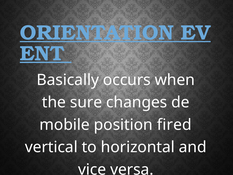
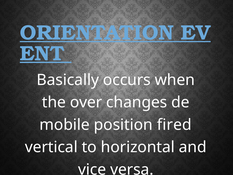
sure: sure -> over (86, 102)
